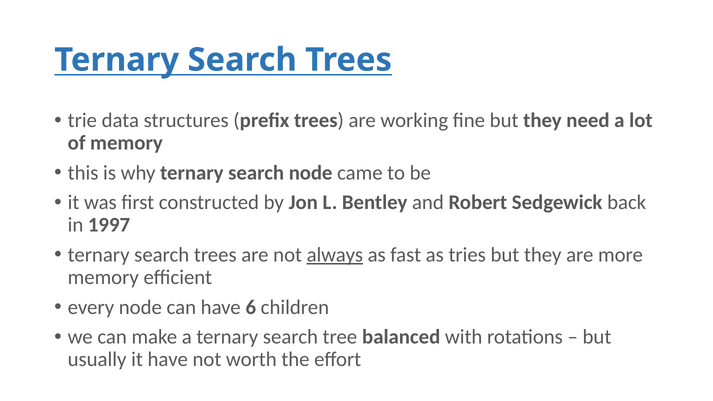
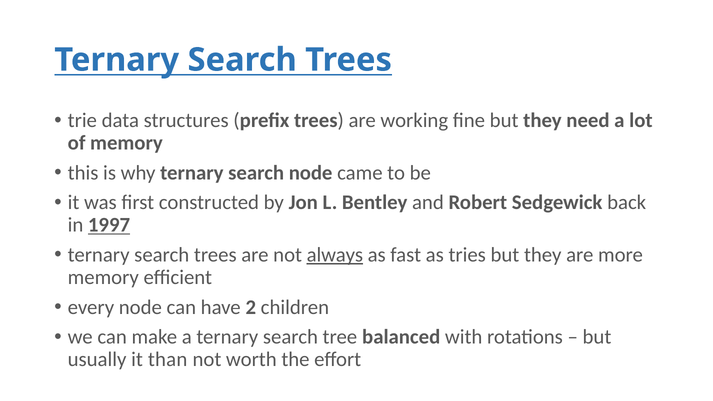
1997 underline: none -> present (109, 225)
6: 6 -> 2 (251, 307)
it have: have -> than (168, 359)
